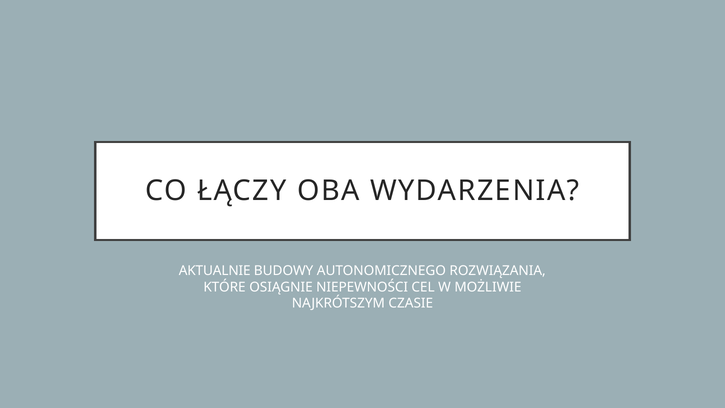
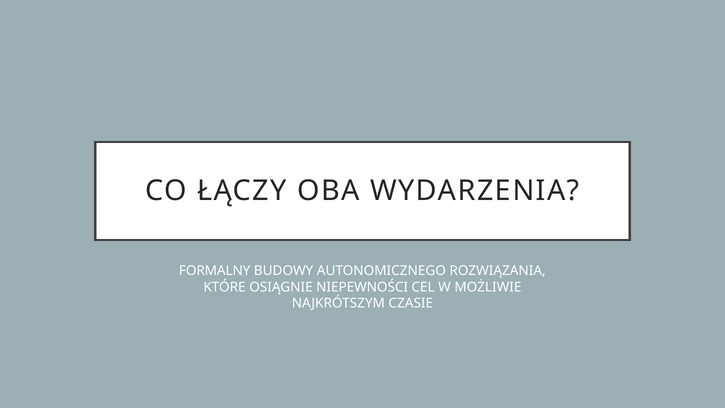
AKTUALNIE: AKTUALNIE -> FORMALNY (215, 271)
